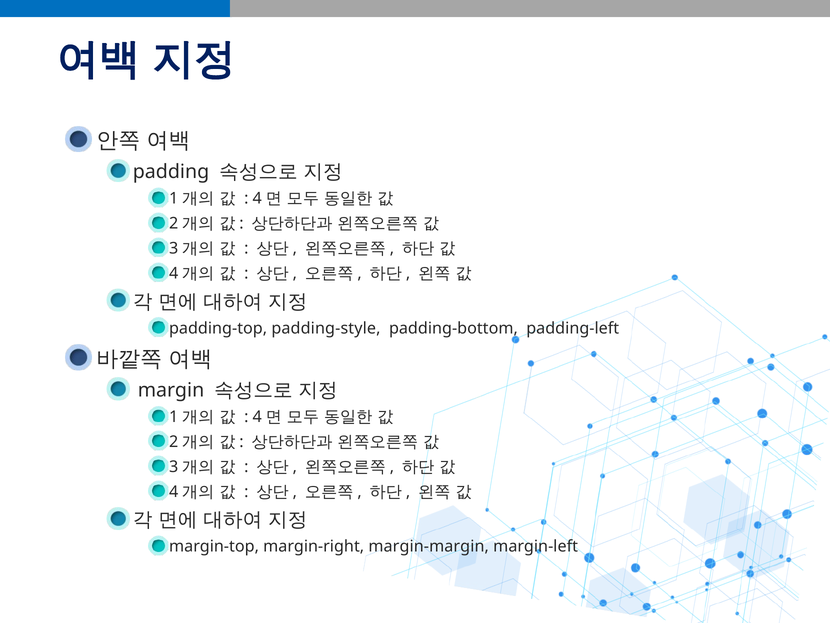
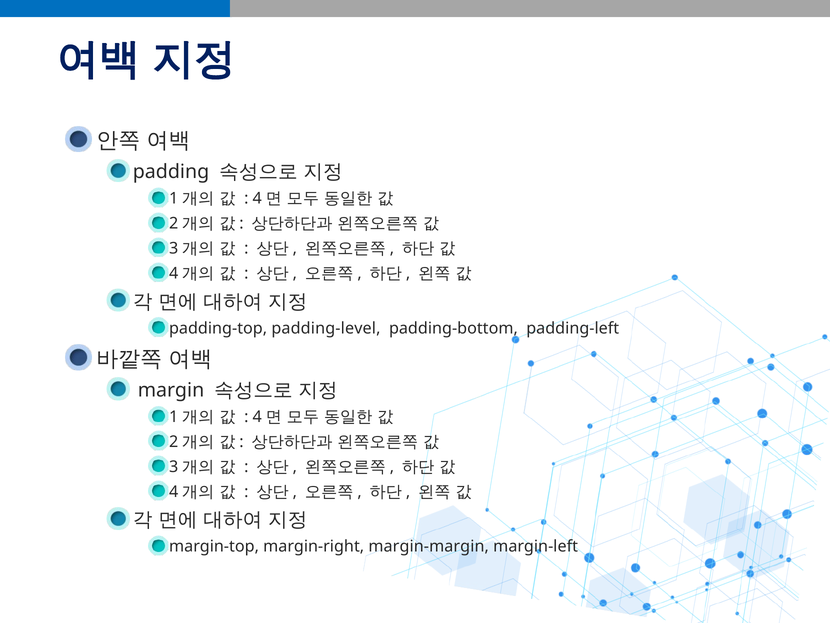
padding-style: padding-style -> padding-level (326, 328)
